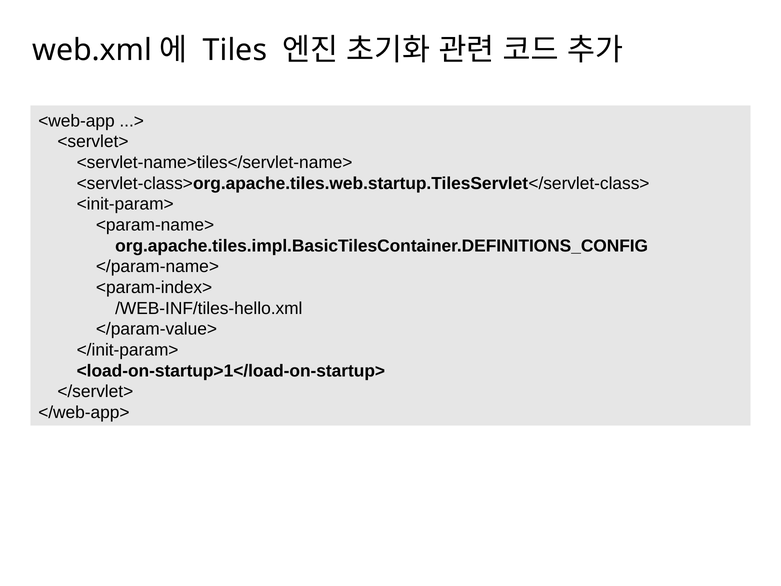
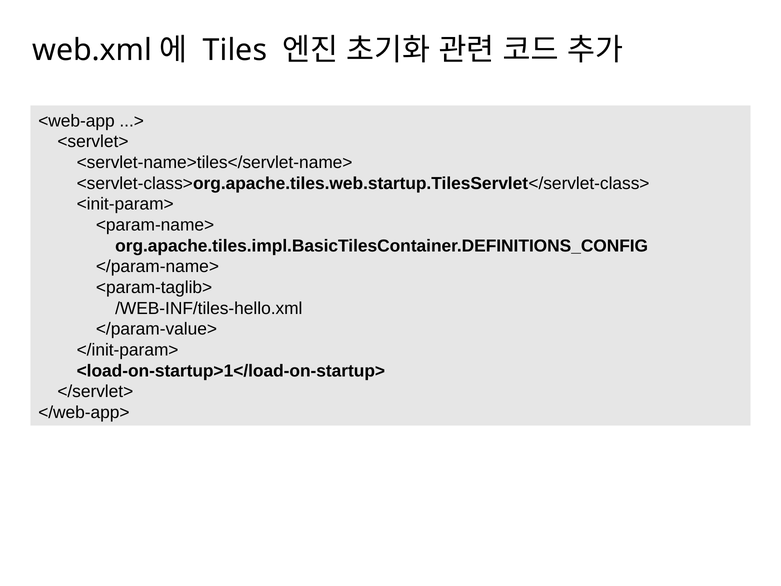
<param-index>: <param-index> -> <param-taglib> (154, 287)
